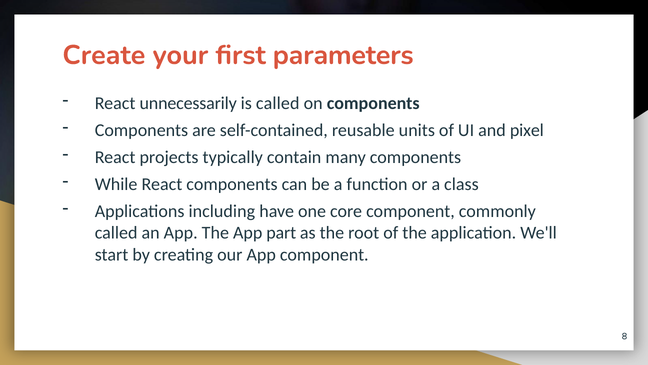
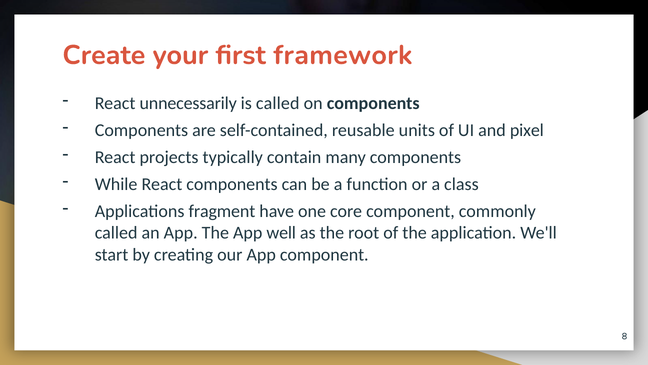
parameters: parameters -> framework (343, 55)
including: including -> fragment (222, 211)
part: part -> well (281, 233)
